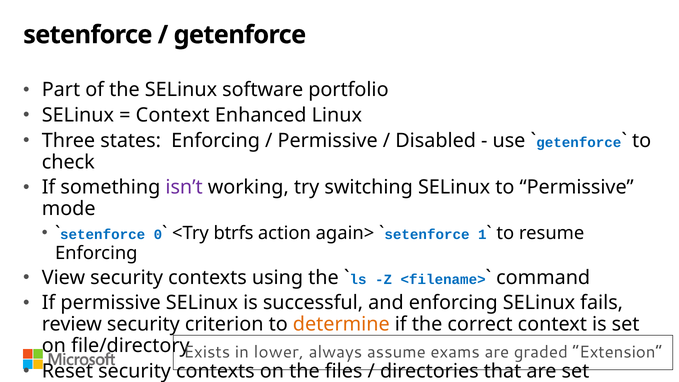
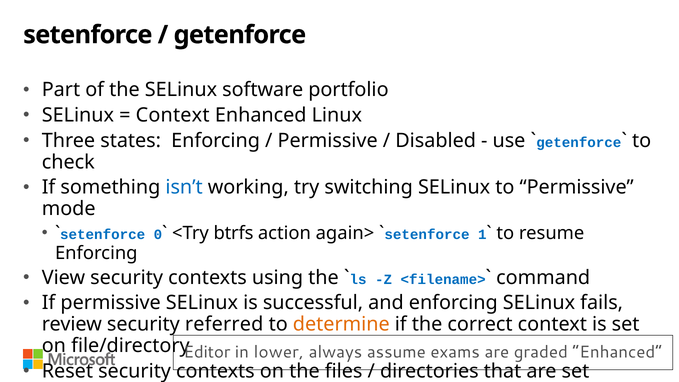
isn’t colour: purple -> blue (184, 187)
criterion: criterion -> referred (224, 324)
Exists: Exists -> Editor (207, 352)
graded Extension: Extension -> Enhanced (617, 352)
